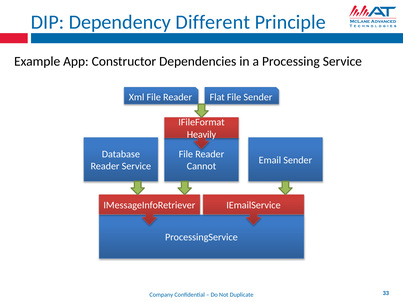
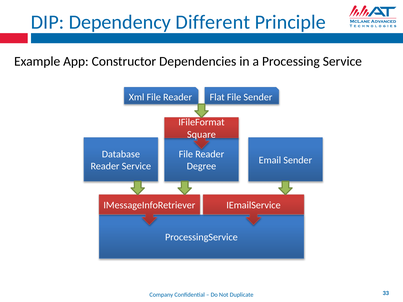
Heavily: Heavily -> Square (201, 134)
Cannot: Cannot -> Degree (201, 166)
